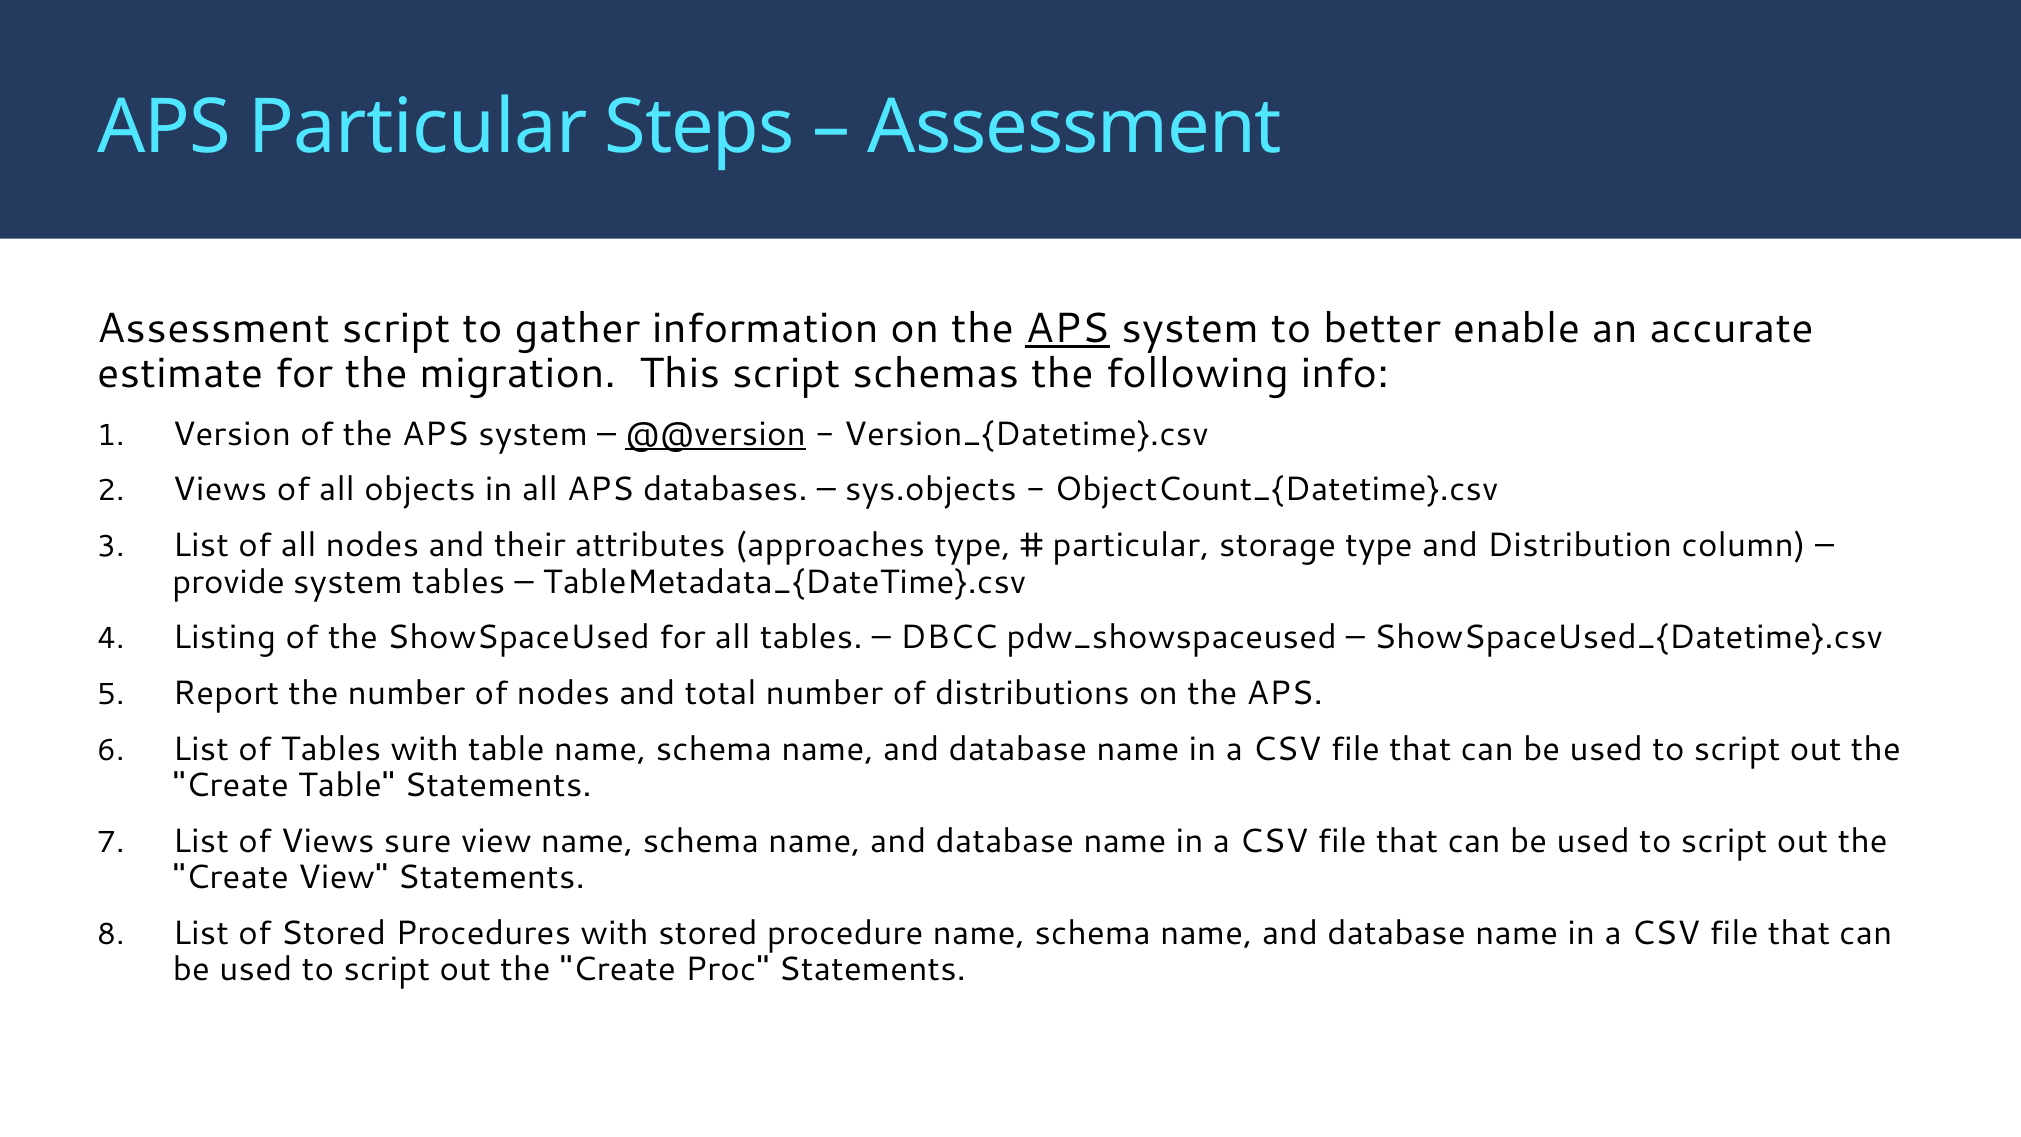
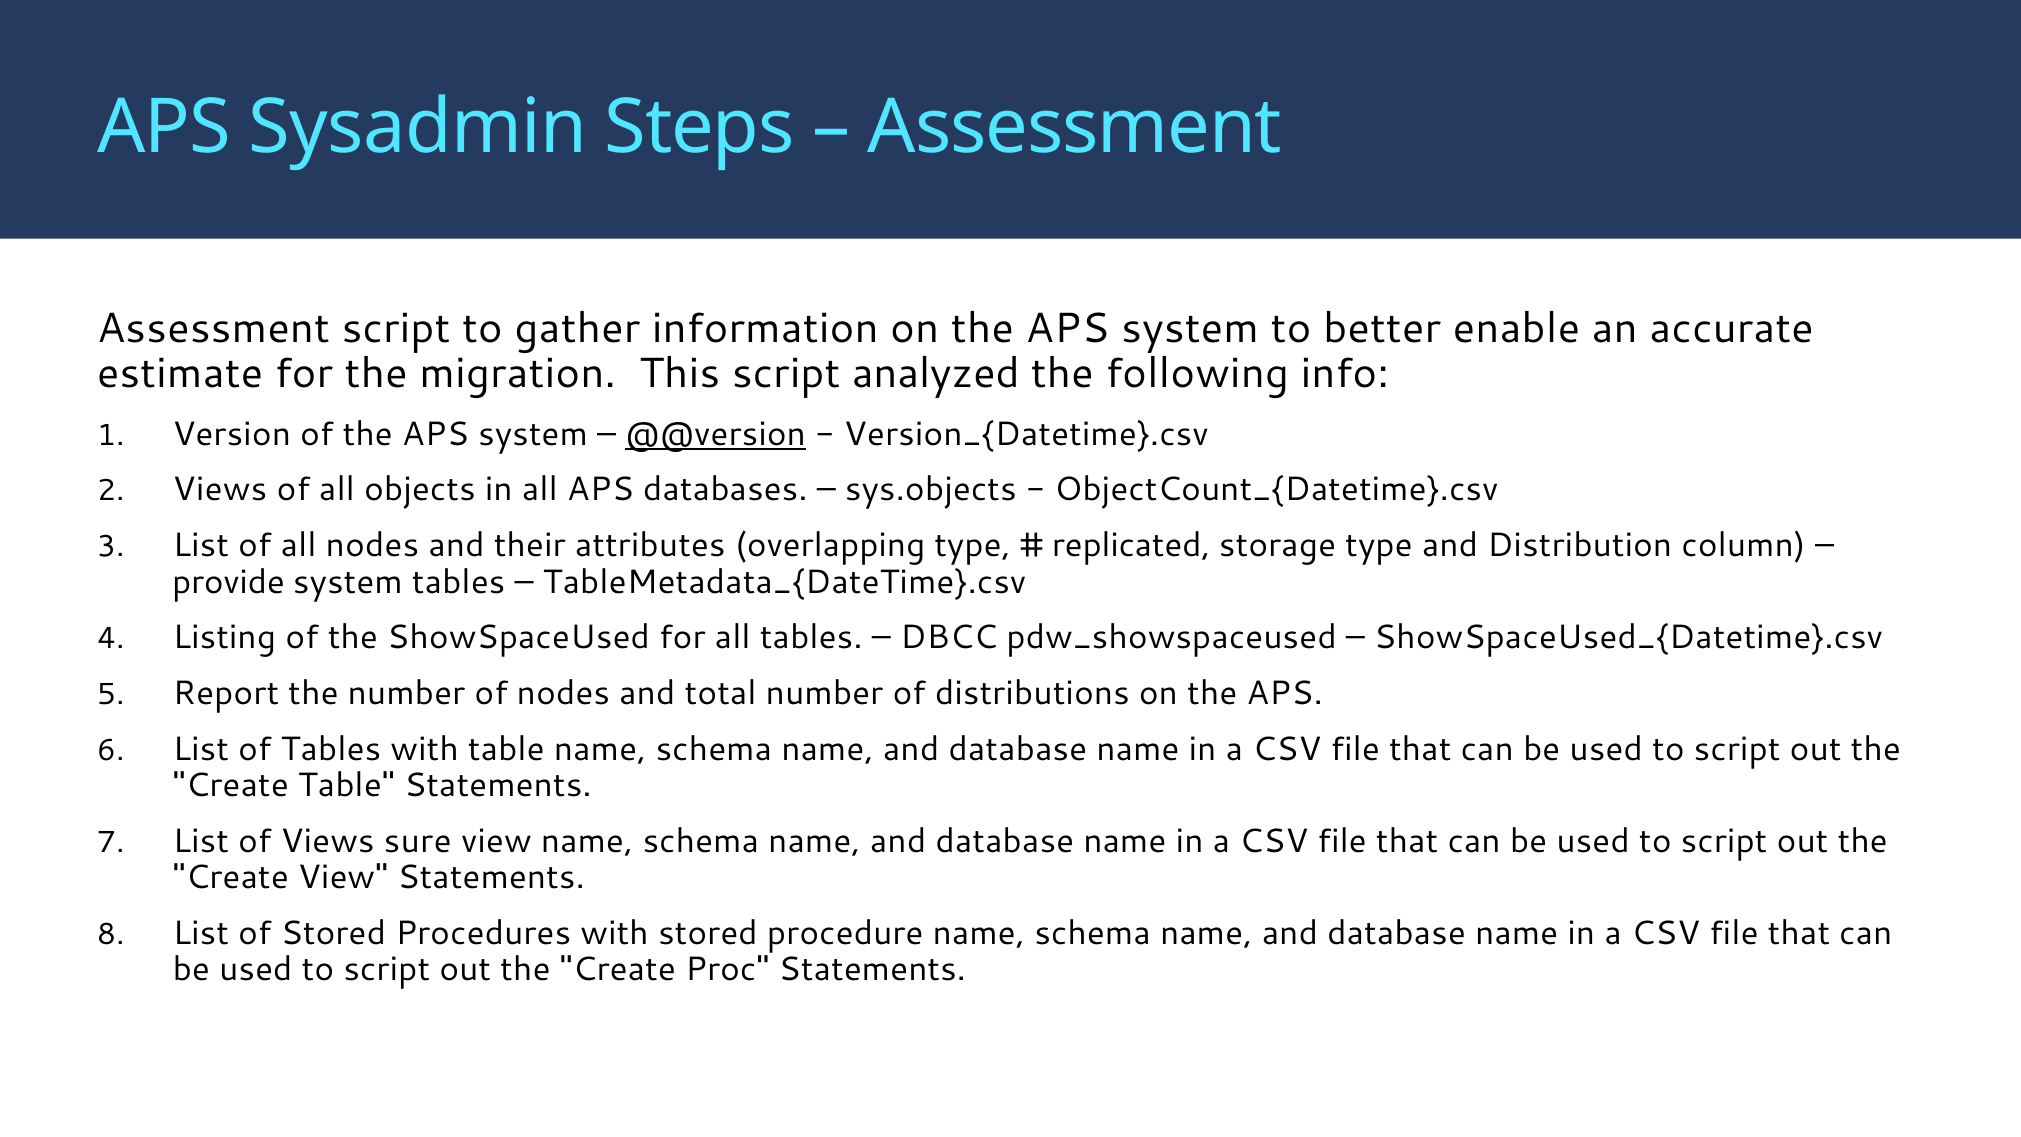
APS Particular: Particular -> Sysadmin (418, 127)
APS underline: present -> none (1067, 328)
schemas: schemas -> analyzed (936, 374)
approaches: approaches -> overlapping (830, 546)
particular: particular -> replicated (1131, 546)
